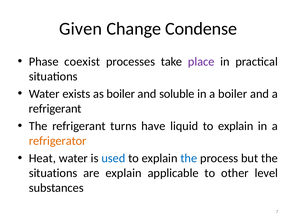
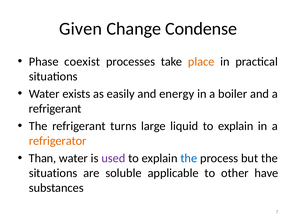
place colour: purple -> orange (201, 62)
as boiler: boiler -> easily (121, 94)
soluble: soluble -> energy (177, 94)
have: have -> large (153, 126)
Heat: Heat -> Than (42, 158)
used colour: blue -> purple (113, 158)
are explain: explain -> soluble (123, 173)
level: level -> have (266, 173)
